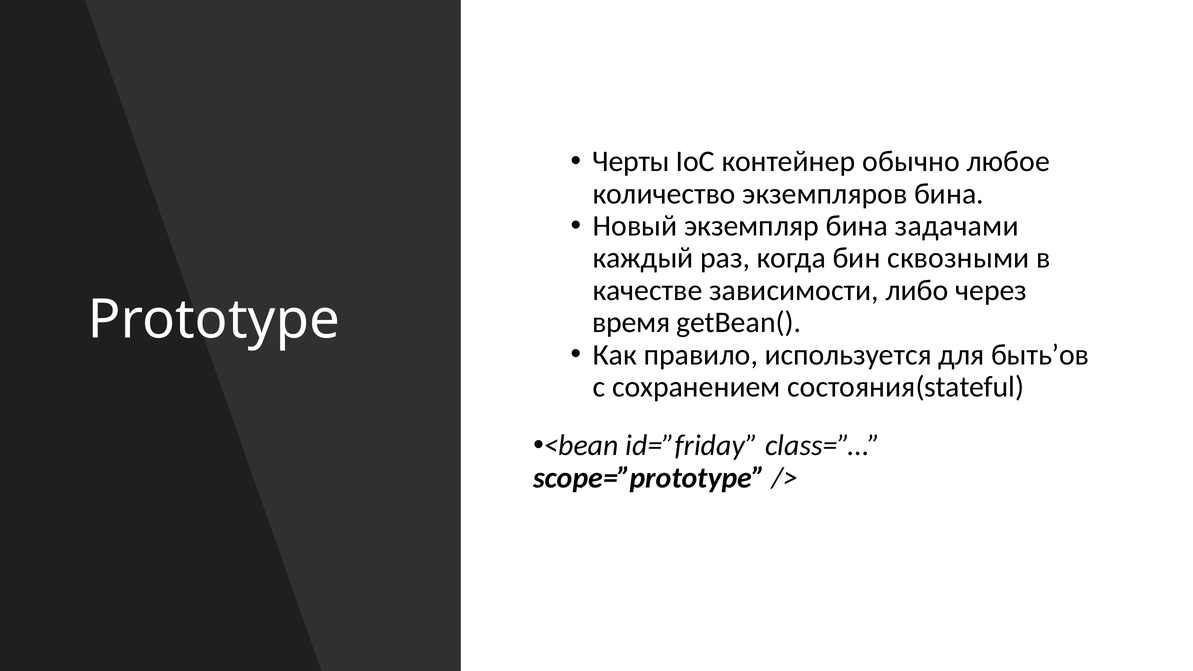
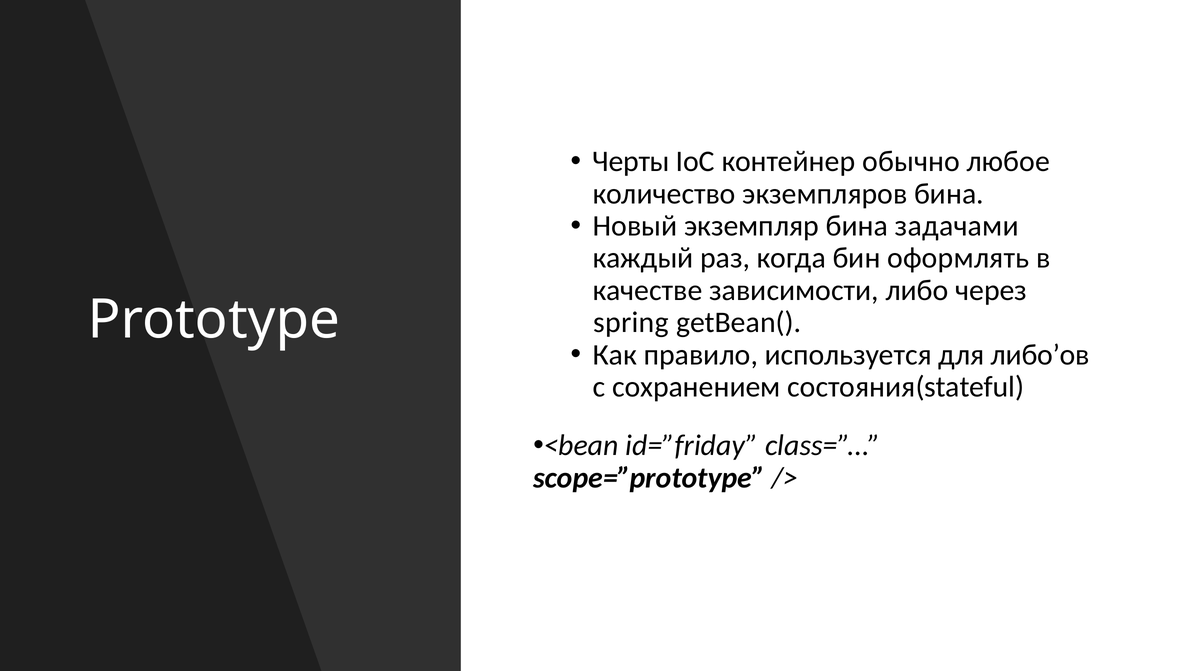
сквозными: сквозными -> оформлять (958, 258)
время: время -> spring (631, 323)
быть’ов: быть’ов -> либо’ов (1040, 355)
